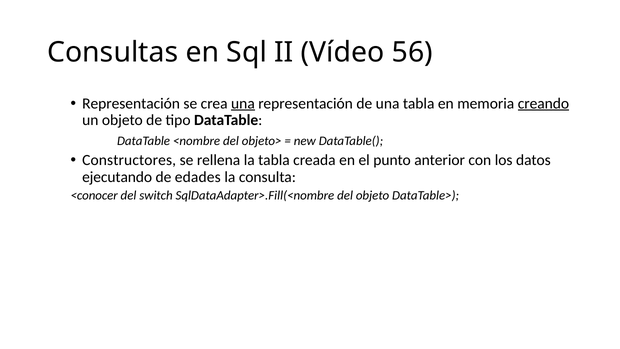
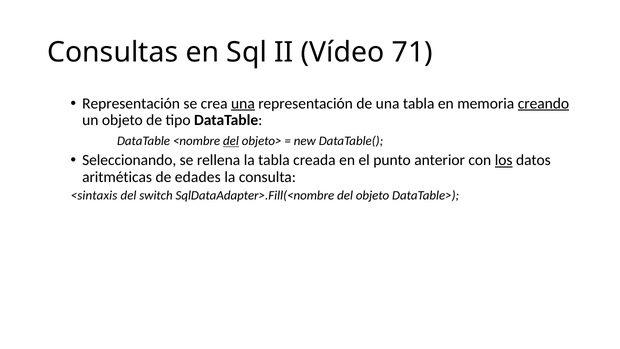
56: 56 -> 71 (412, 52)
del underline: none -> present (231, 141)
Constructores: Constructores -> Seleccionando (129, 160)
los underline: none -> present (504, 160)
ejecutando: ejecutando -> aritméticas (117, 177)
<conocer: <conocer -> <sintaxis (94, 195)
